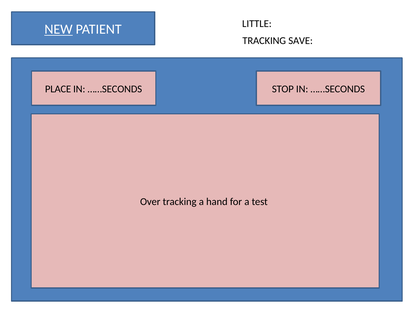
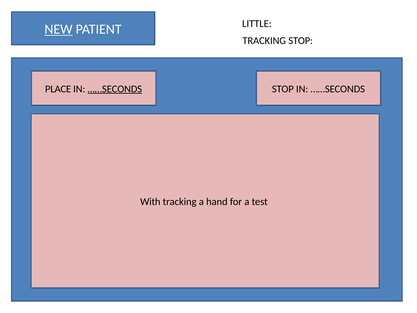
TRACKING SAVE: SAVE -> STOP (301, 41)
……SECONDS underline: none -> present (115, 89)
Over: Over -> With (150, 201)
